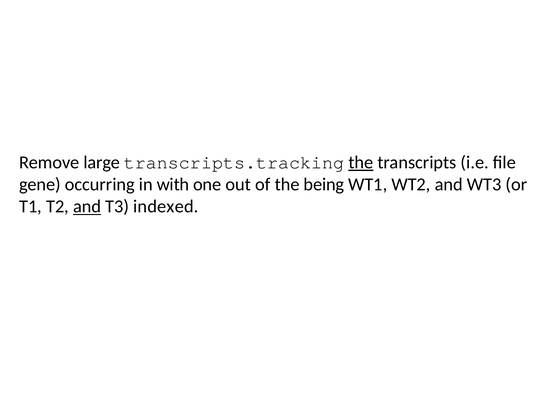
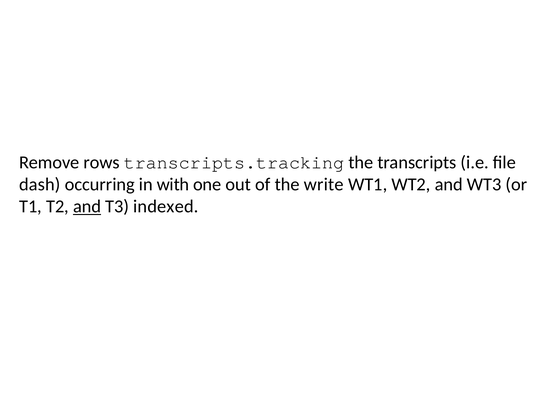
large: large -> rows (102, 163)
the underline: present -> none (361, 163)
gene: gene -> dash (40, 185)
being: being -> write (324, 185)
